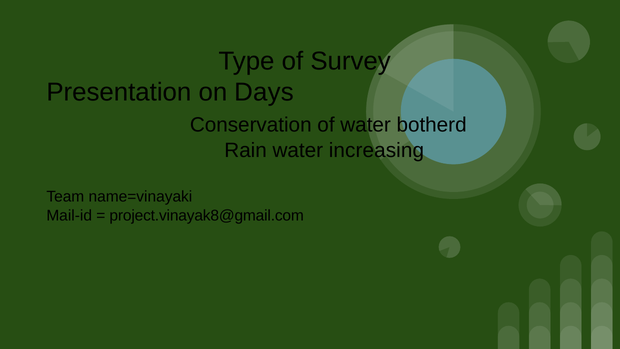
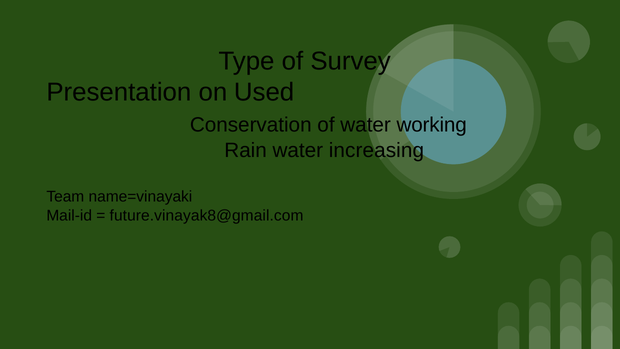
Days: Days -> Used (264, 92)
botherd: botherd -> working (432, 125)
project.vinayak8@gmail.com: project.vinayak8@gmail.com -> future.vinayak8@gmail.com (207, 215)
